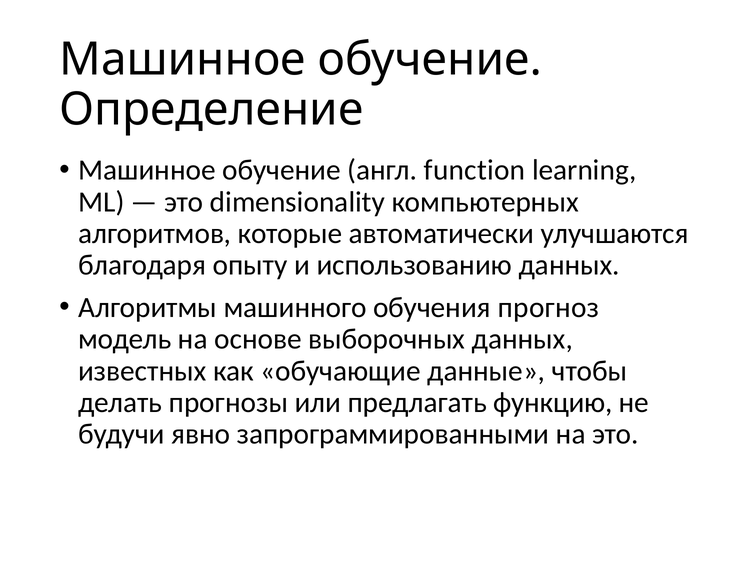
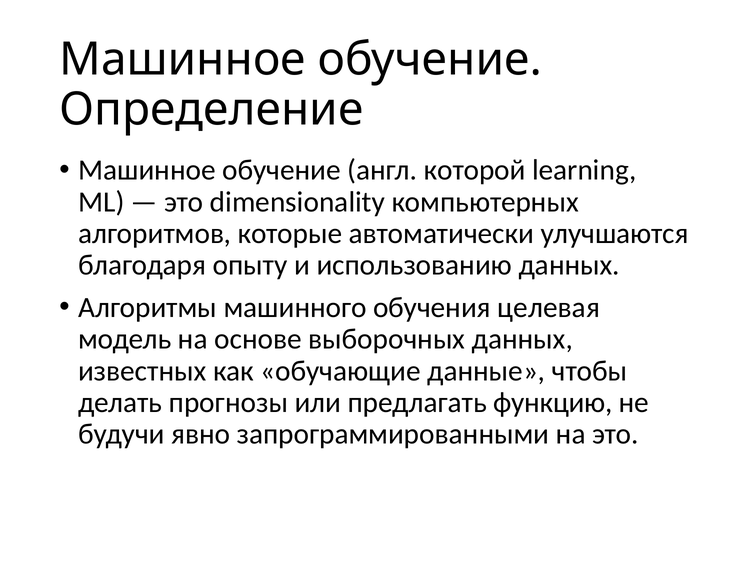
function: function -> которой (475, 170)
прогноз: прогноз -> целевая (549, 307)
